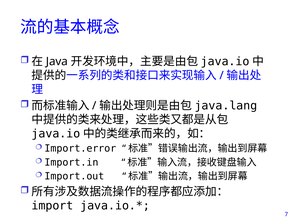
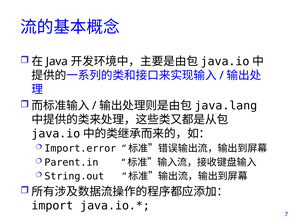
Import.in: Import.in -> Parent.in (71, 162)
Import.out: Import.out -> String.out (74, 176)
